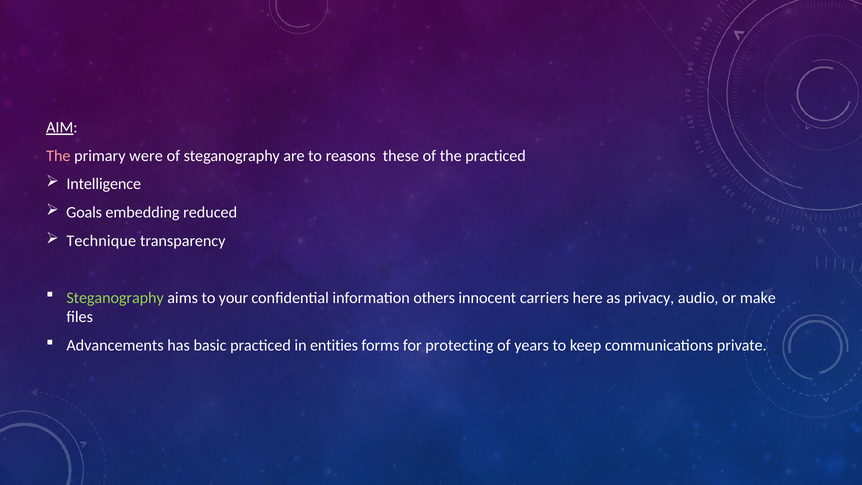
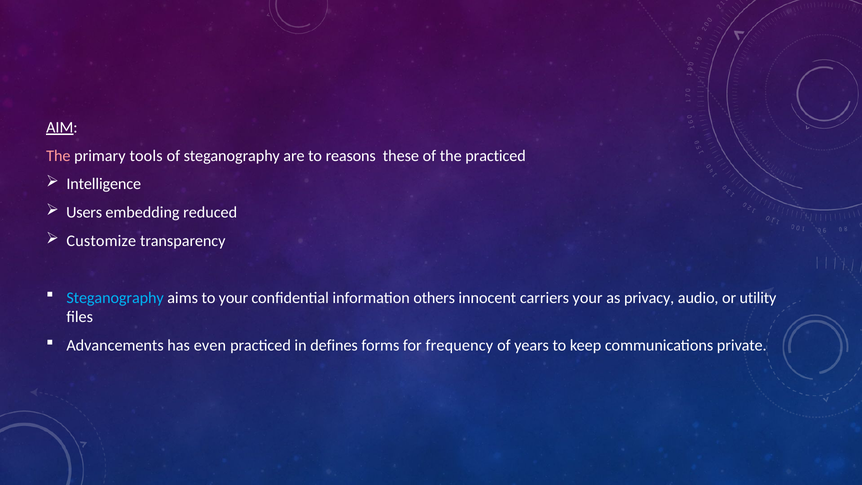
were: were -> tools (146, 156)
Goals: Goals -> Users (84, 212)
Technique: Technique -> Customize (101, 241)
Steganography colour: light green -> light blue (115, 298)
carriers here: here -> your (588, 298)
make: make -> utility (758, 298)
basic: basic -> even (210, 345)
entities: entities -> defines (334, 345)
protecting: protecting -> frequency (459, 345)
